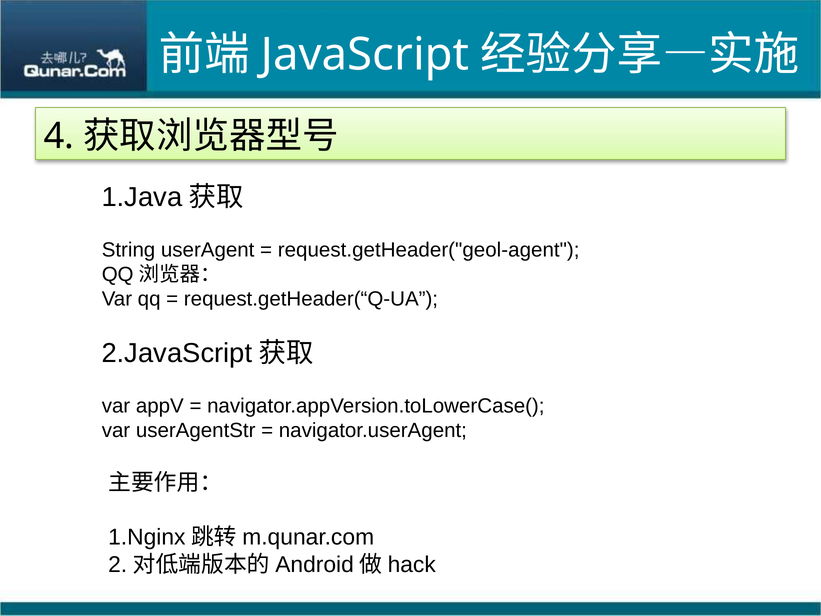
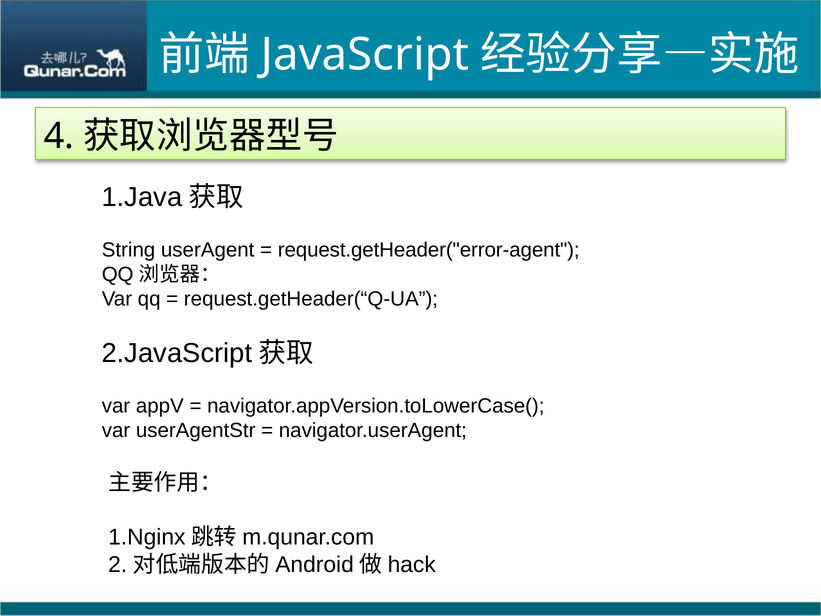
request.getHeader("geol-agent: request.getHeader("geol-agent -> request.getHeader("error-agent (429, 250)
